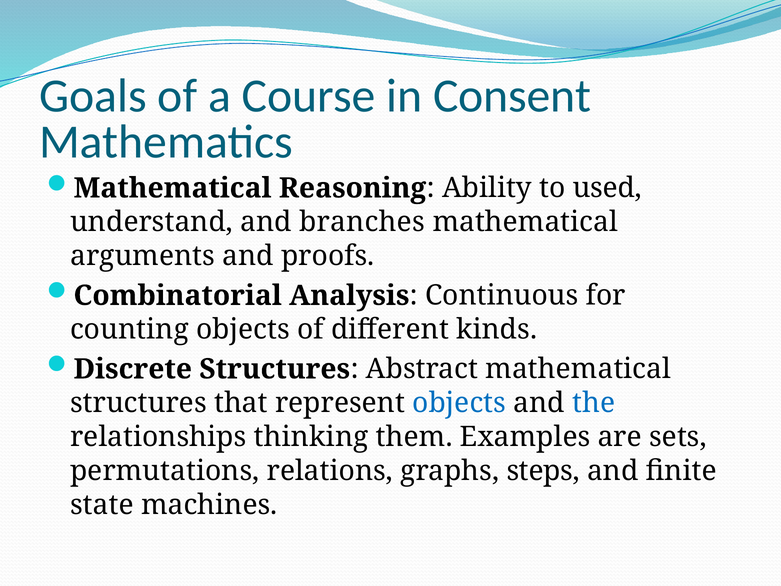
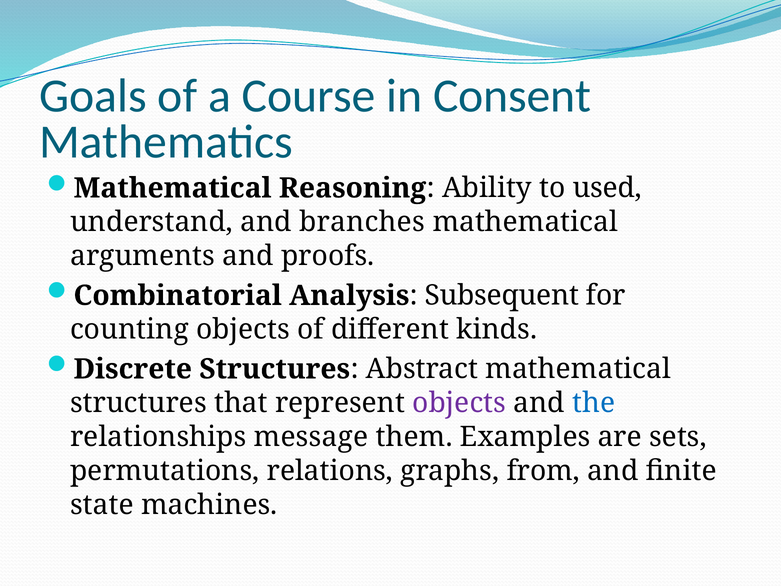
Continuous: Continuous -> Subsequent (502, 295)
objects colour: blue -> purple (459, 403)
thinking: thinking -> message (311, 437)
steps: steps -> from (543, 471)
